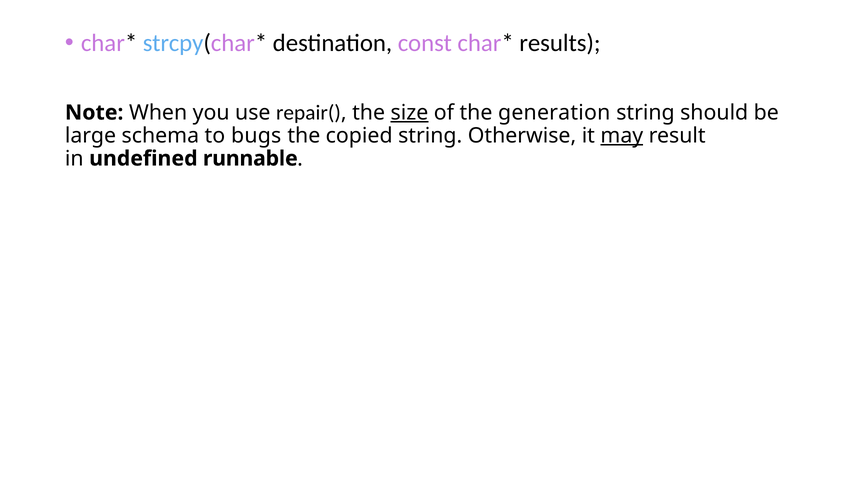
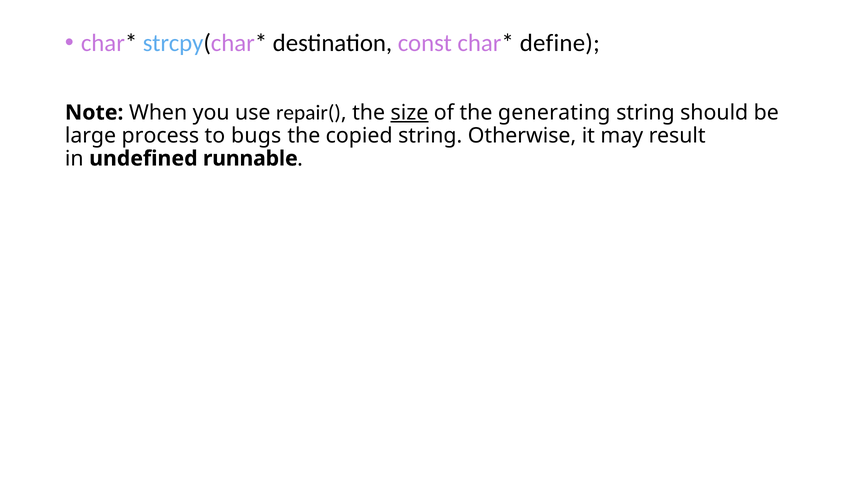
results: results -> define (560, 43)
generation: generation -> generating (554, 113)
schema: schema -> process (160, 136)
may underline: present -> none (622, 136)
